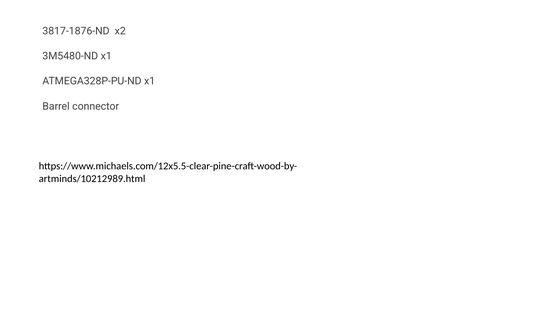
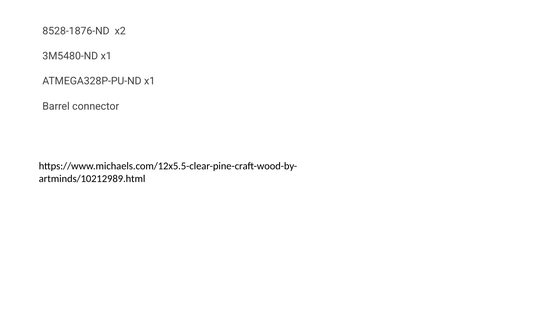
3817-1876-ND: 3817-1876-ND -> 8528-1876-ND (76, 31)
